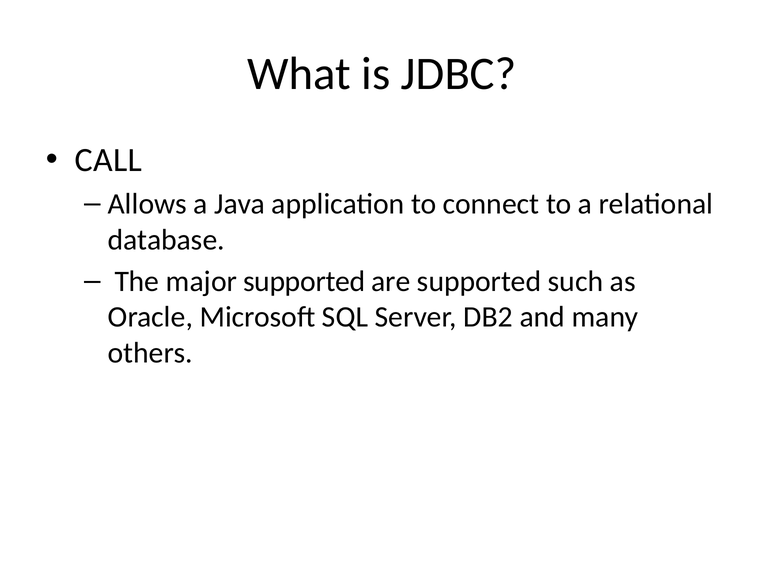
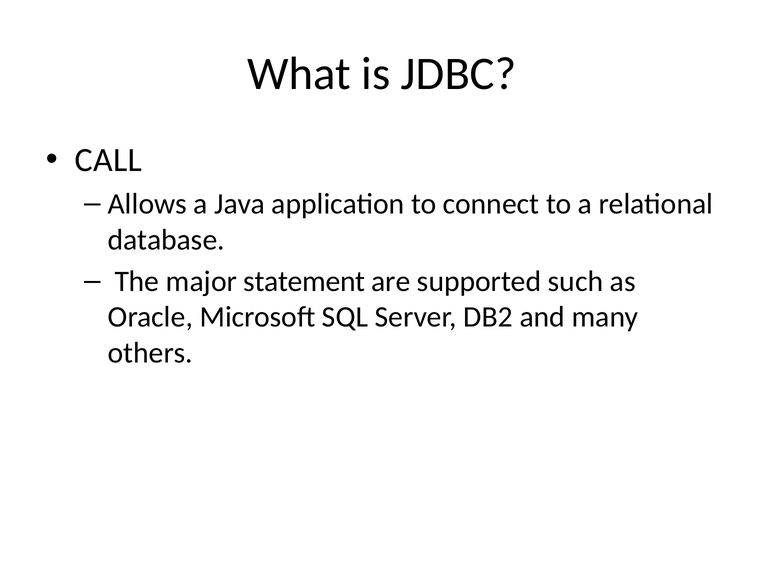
major supported: supported -> statement (304, 281)
